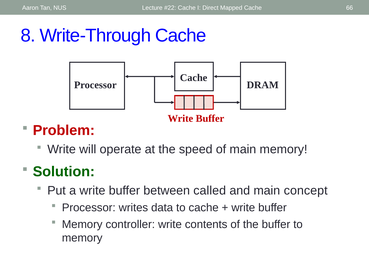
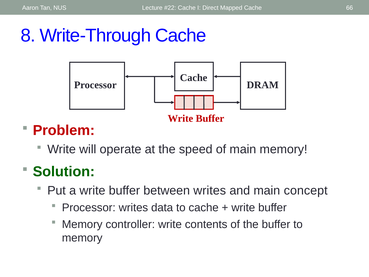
between called: called -> writes (210, 190)
